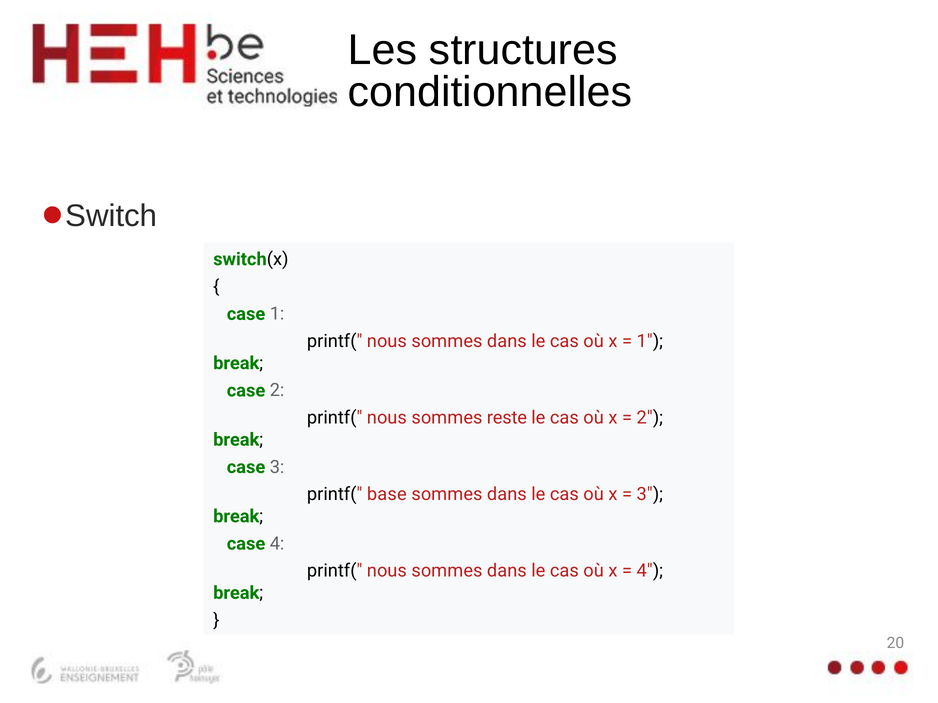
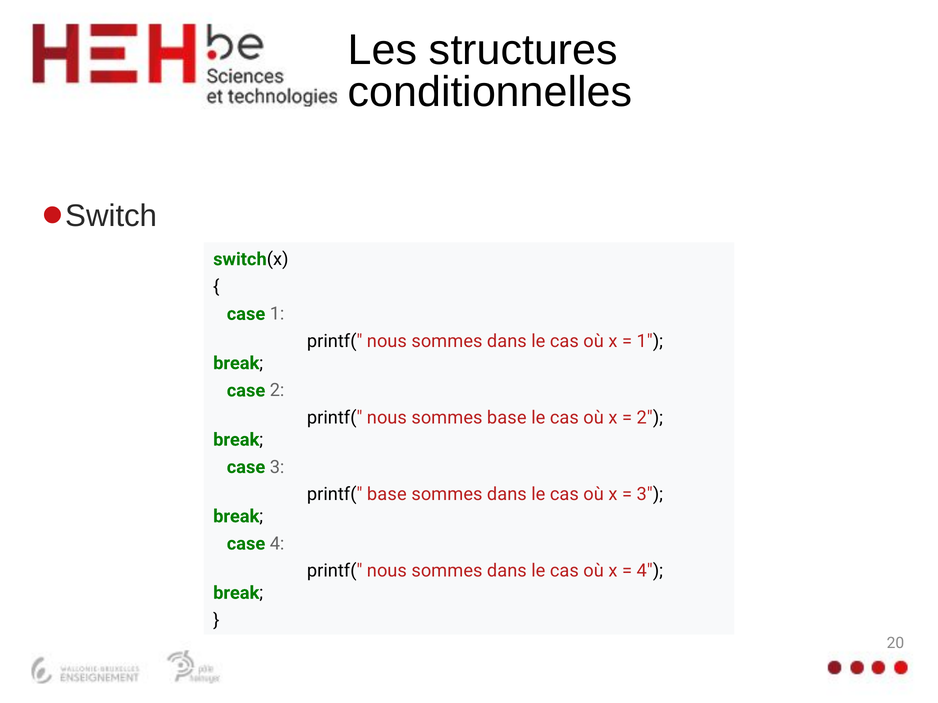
sommes reste: reste -> base (507, 418)
